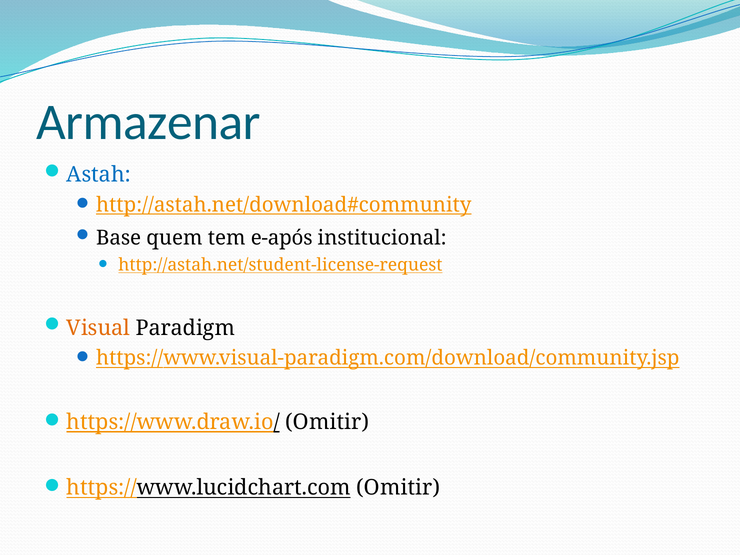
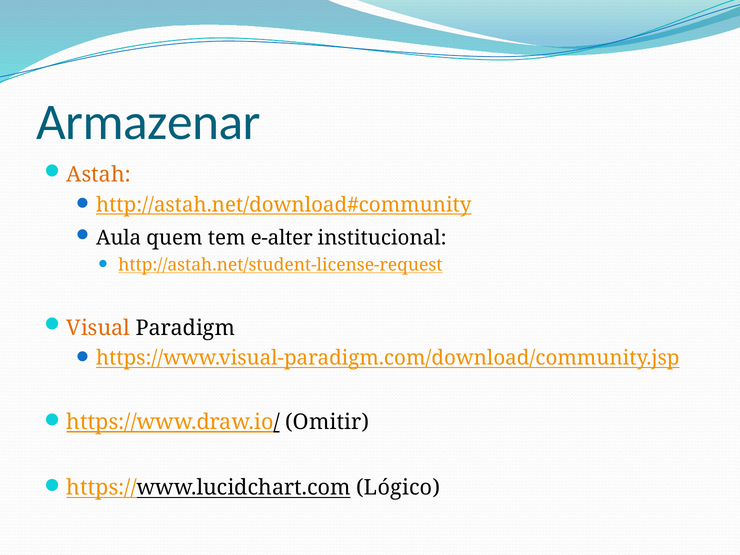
Astah colour: blue -> orange (99, 175)
Base: Base -> Aula (119, 238)
e-após: e-após -> e-alter (282, 238)
https://www.lucidchart.com Omitir: Omitir -> Lógico (398, 488)
